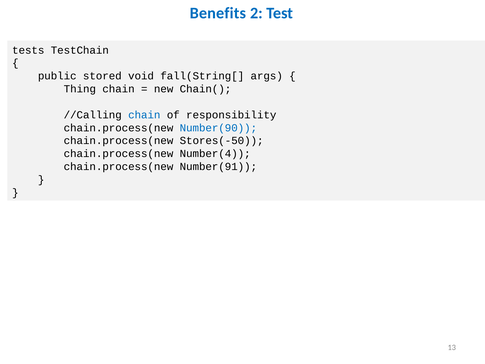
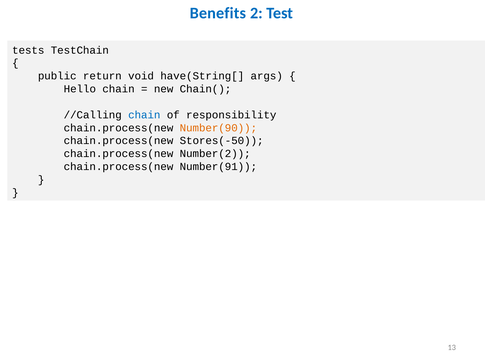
stored: stored -> return (102, 76)
fall(String[: fall(String[ -> have(String[ (202, 76)
Thing: Thing -> Hello (80, 89)
Number(90 colour: blue -> orange (218, 128)
Number(4: Number(4 -> Number(2 (215, 154)
